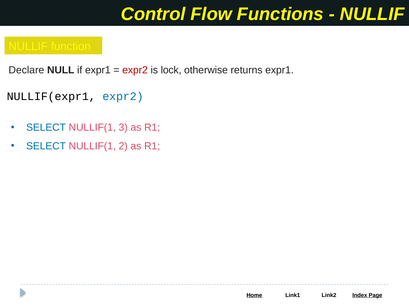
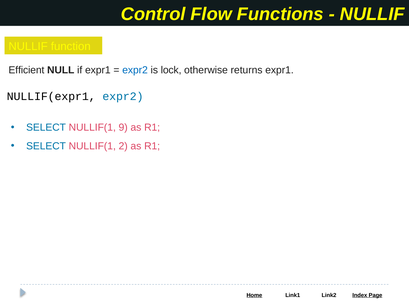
Declare: Declare -> Efficient (26, 70)
expr2 colour: red -> blue (135, 70)
3: 3 -> 9 (123, 127)
